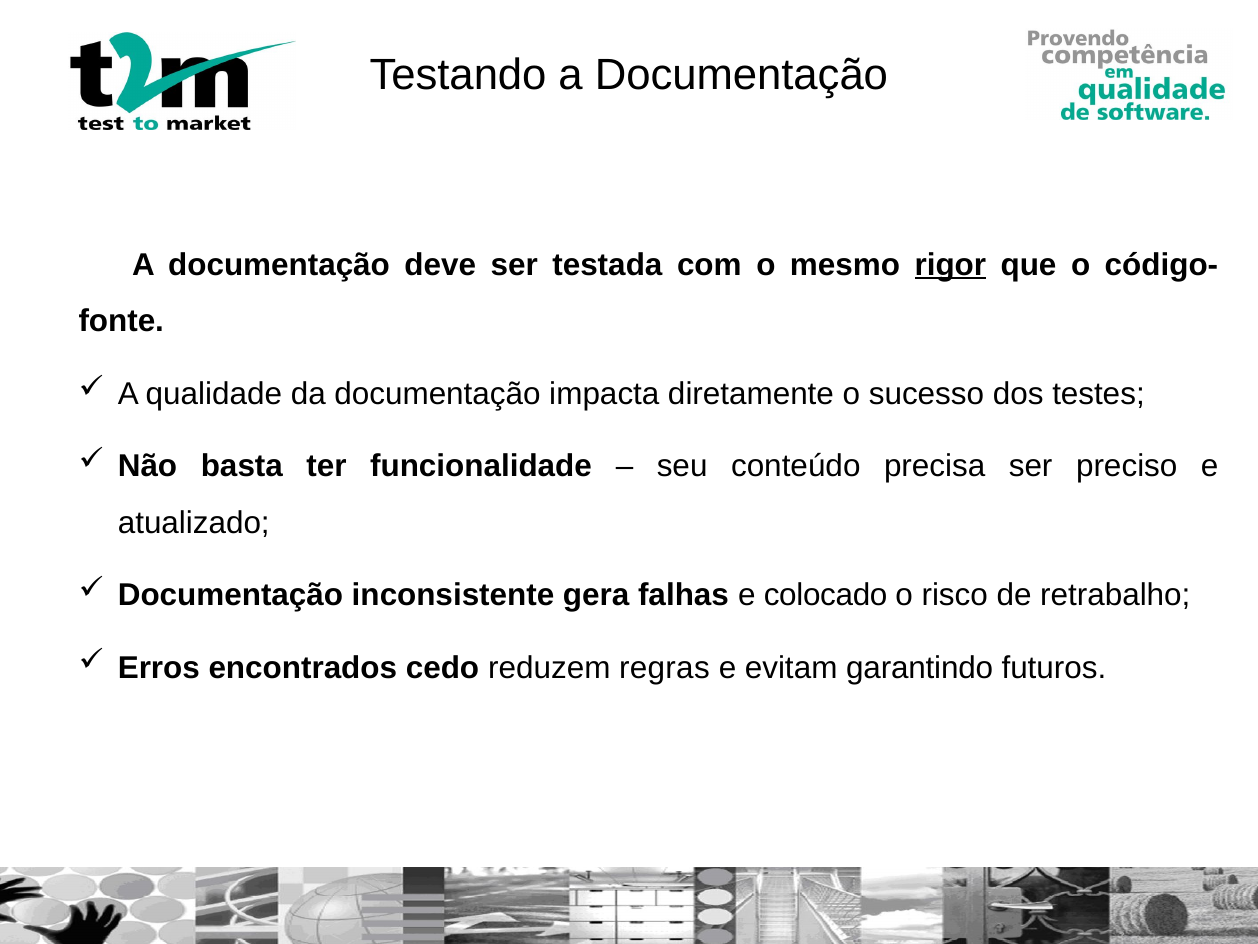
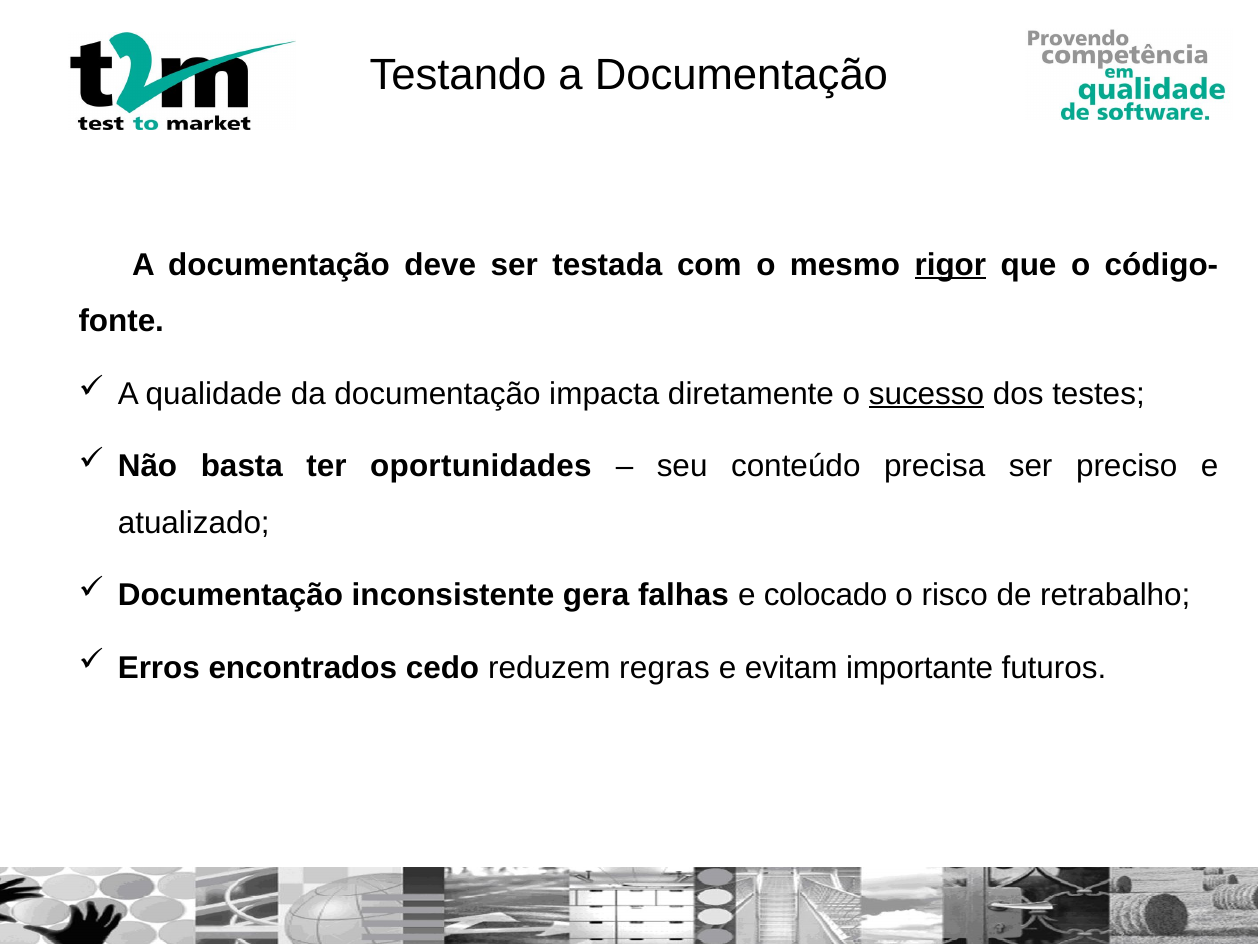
sucesso underline: none -> present (926, 394)
funcionalidade: funcionalidade -> oportunidades (481, 466)
garantindo: garantindo -> importante (920, 667)
